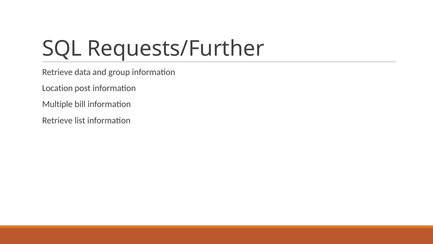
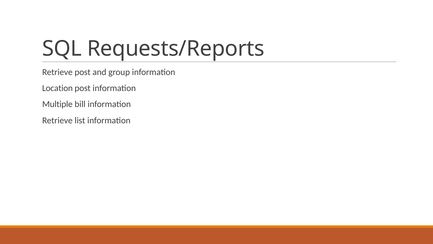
Requests/Further: Requests/Further -> Requests/Reports (176, 49)
Retrieve data: data -> post (83, 72)
